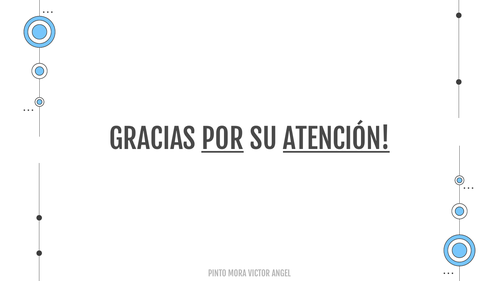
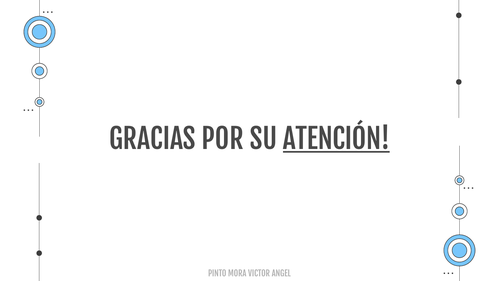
POR underline: present -> none (223, 140)
